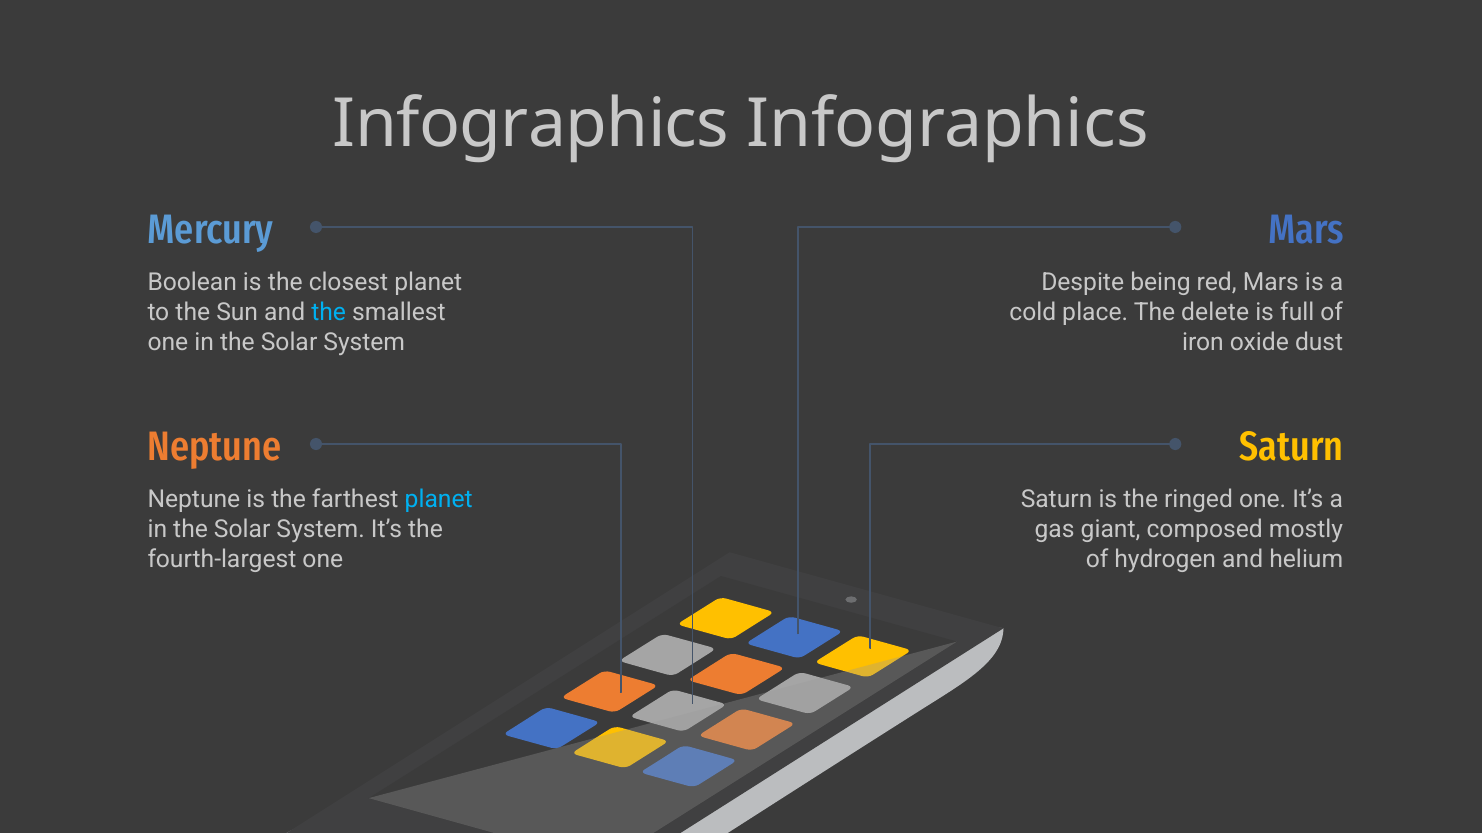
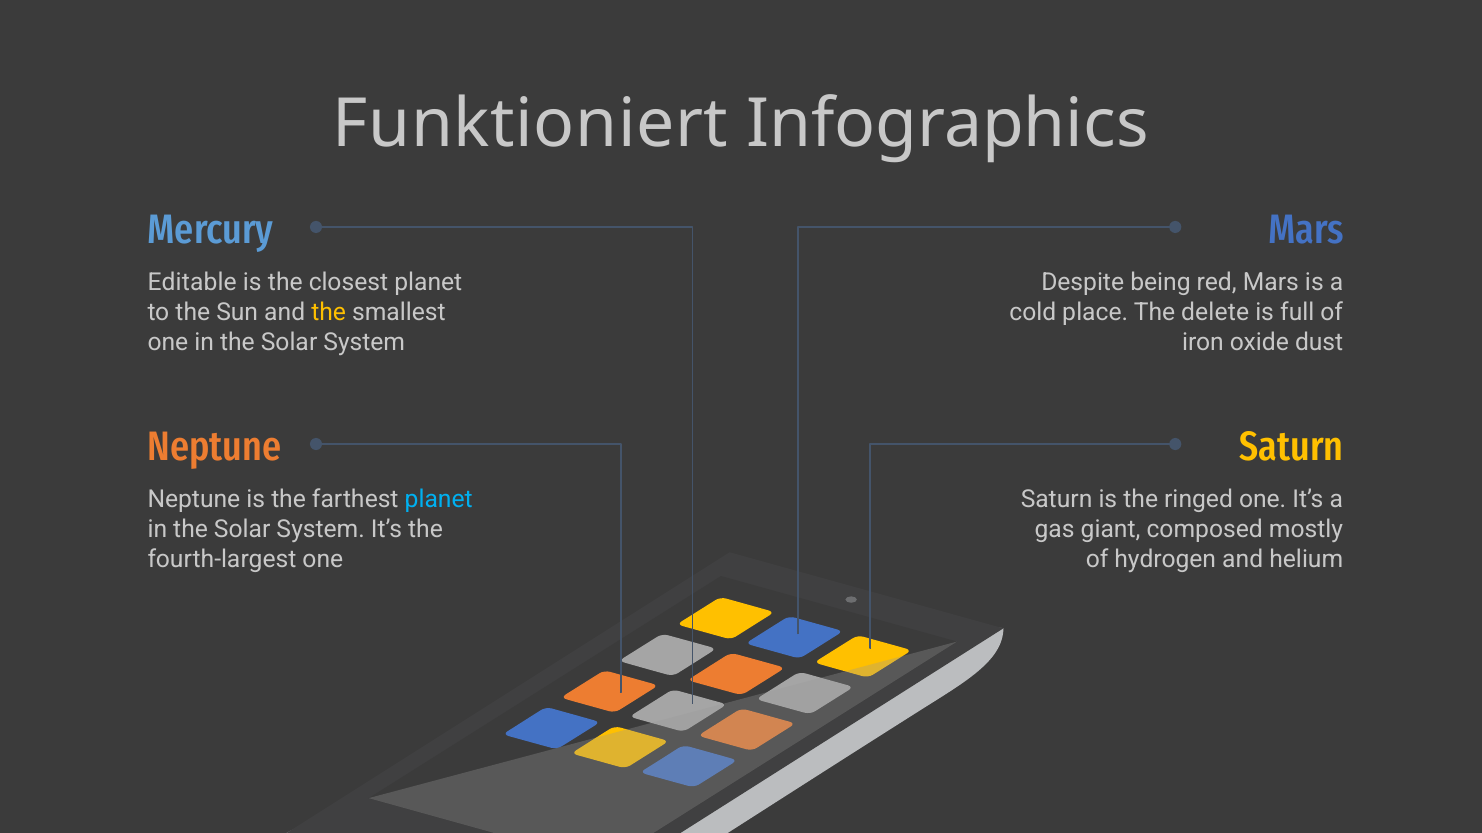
Infographics: Infographics -> Funktioniert (530, 125)
Boolean: Boolean -> Editable (192, 283)
the colour: light blue -> yellow (329, 313)
